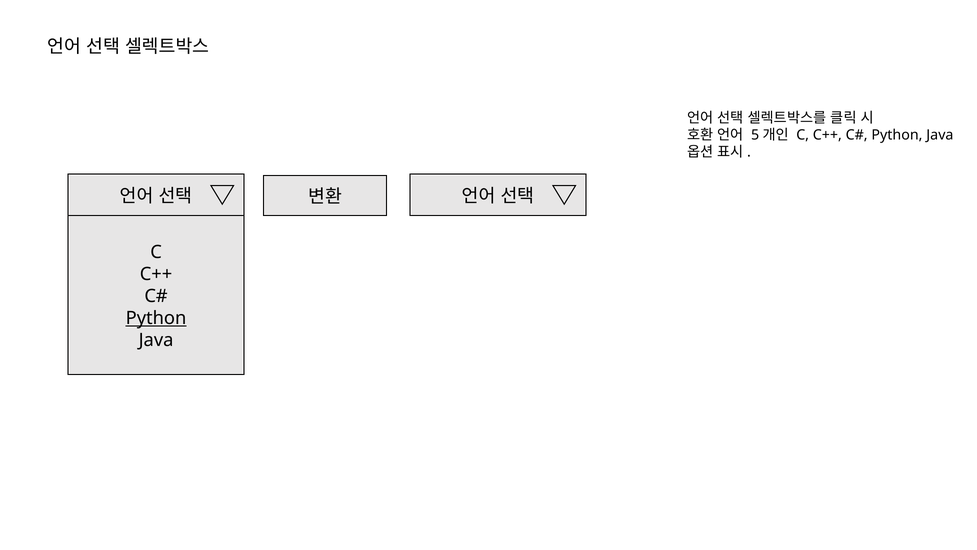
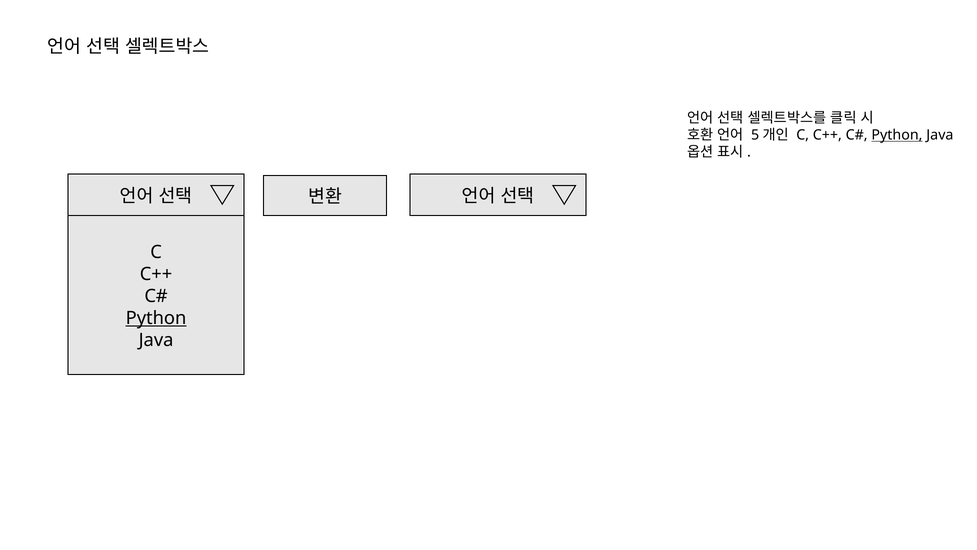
Python underline: none -> present (897, 135)
